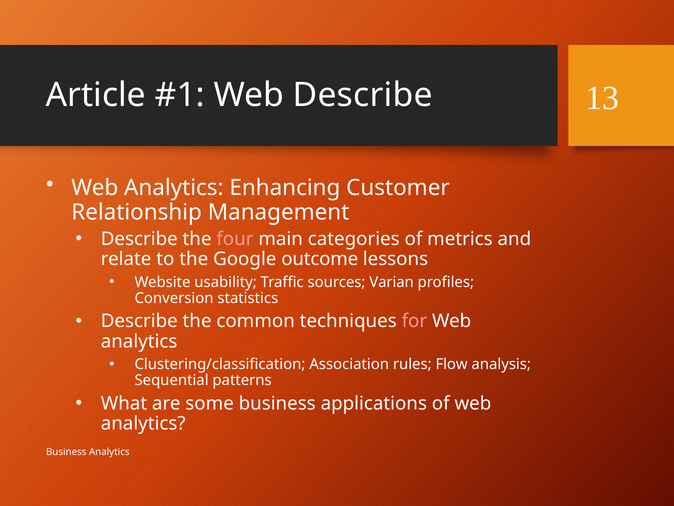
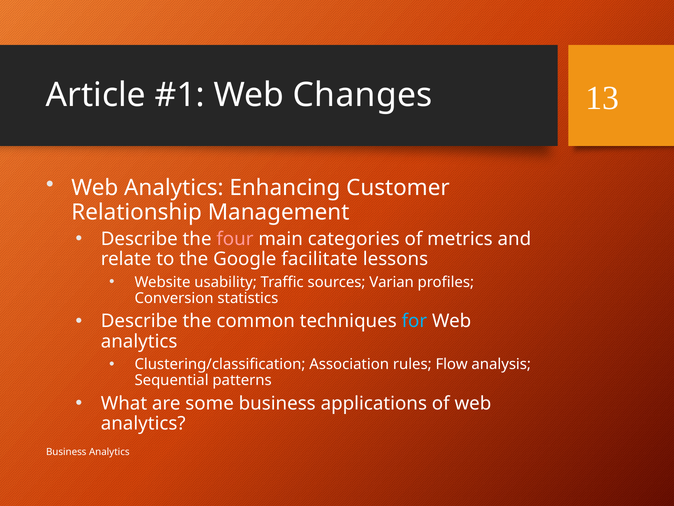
Web Describe: Describe -> Changes (363, 95)
outcome: outcome -> facilitate (320, 259)
for colour: pink -> light blue (414, 321)
